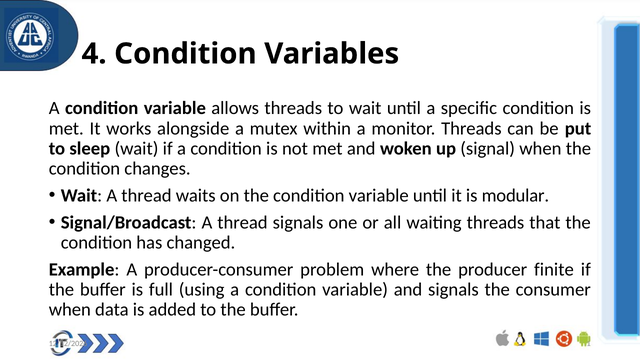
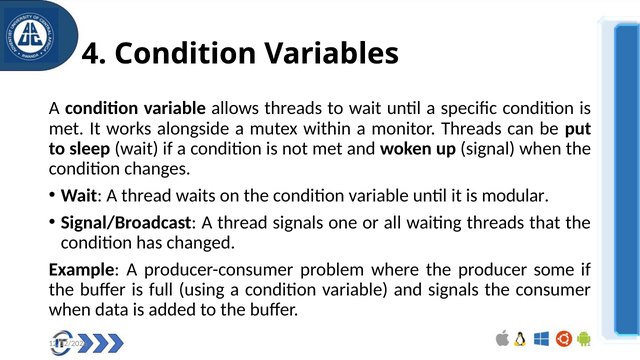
finite: finite -> some (554, 269)
